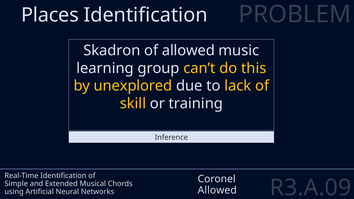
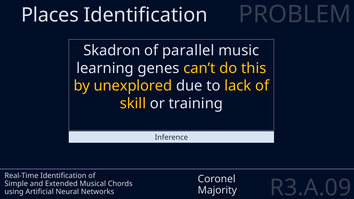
of allowed: allowed -> parallel (188, 50)
group: group -> genes (159, 68)
Allowed: Allowed -> Majority (217, 190)
